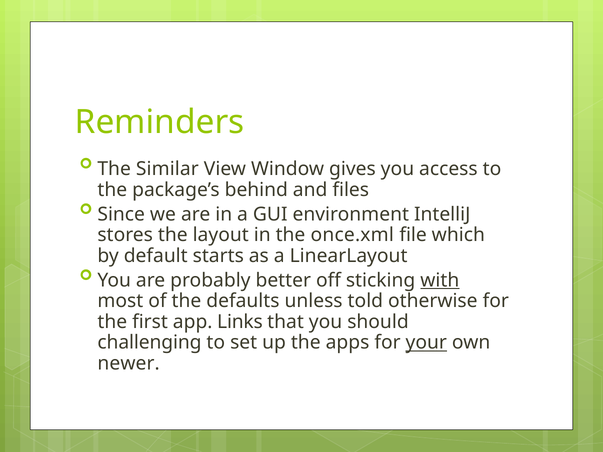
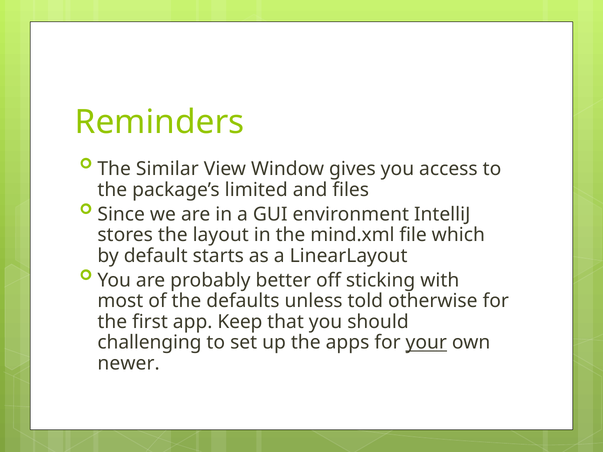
behind: behind -> limited (256, 190)
once.xml: once.xml -> mind.xml (352, 235)
with underline: present -> none (440, 280)
Links: Links -> Keep (240, 322)
